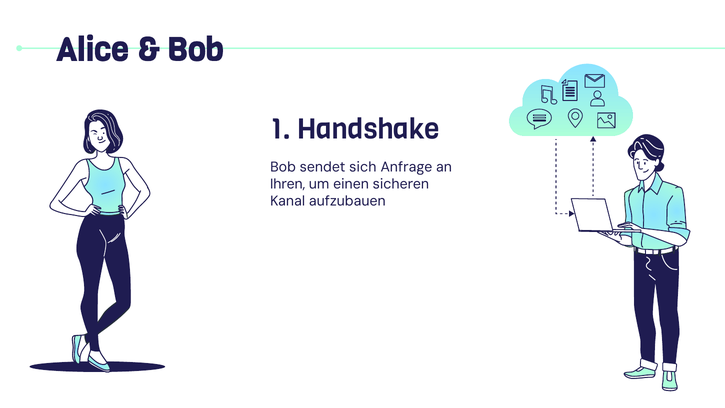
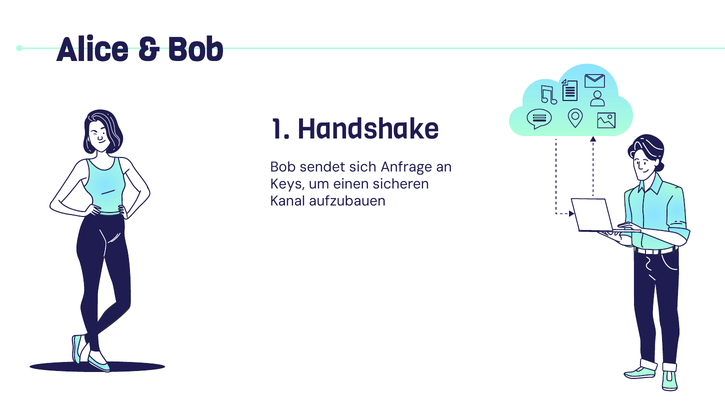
Ihren: Ihren -> Keys (288, 184)
